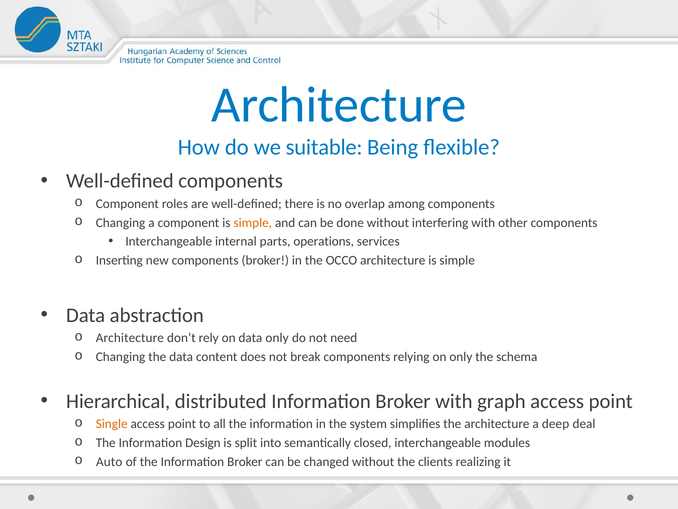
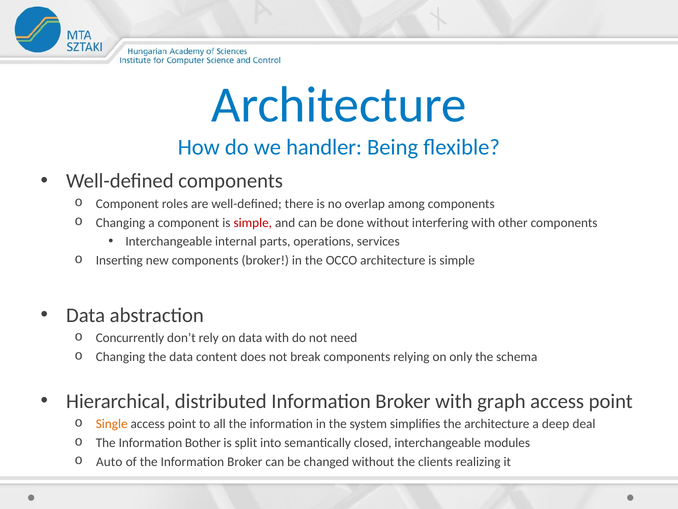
suitable: suitable -> handler (324, 147)
simple colour: orange -> red (253, 222)
Architecture: Architecture -> Concurrently (130, 338)
data only: only -> with (277, 338)
Design: Design -> Bother (203, 442)
